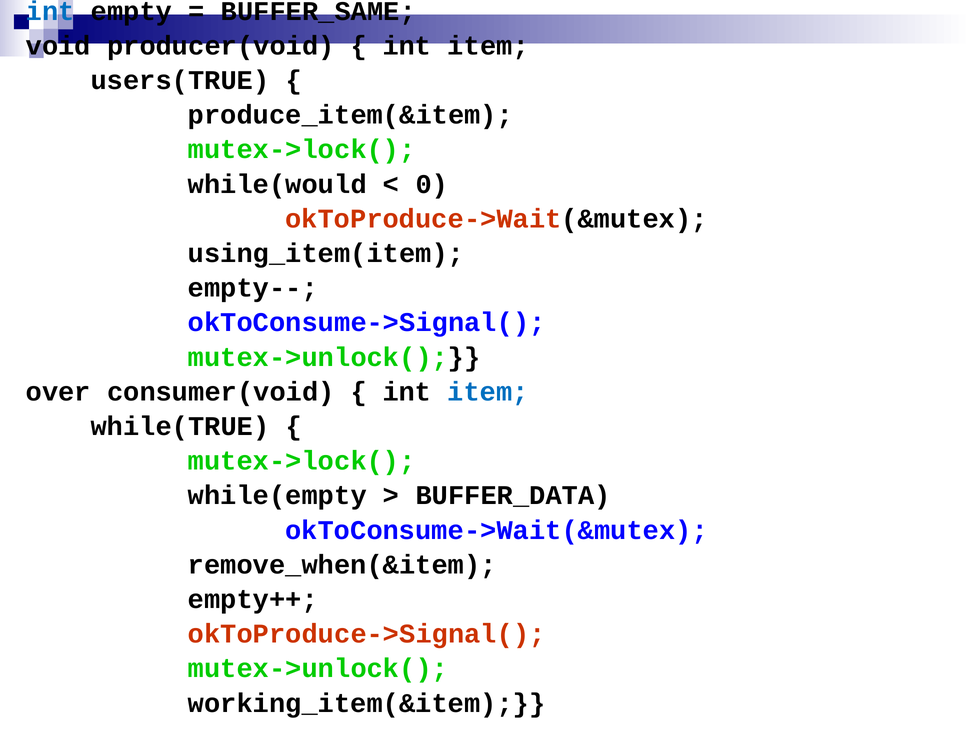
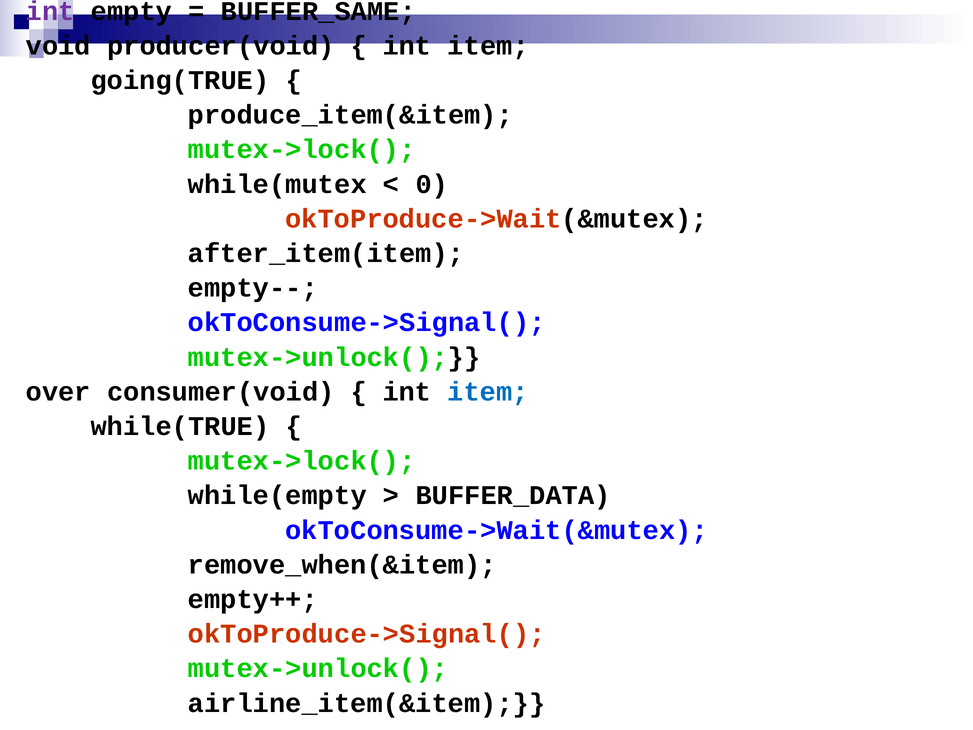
int colour: blue -> purple (50, 11)
users(TRUE: users(TRUE -> going(TRUE (180, 80)
while(would: while(would -> while(mutex (277, 184)
using_item(item: using_item(item -> after_item(item (326, 253)
working_item(&item: working_item(&item -> airline_item(&item (367, 703)
